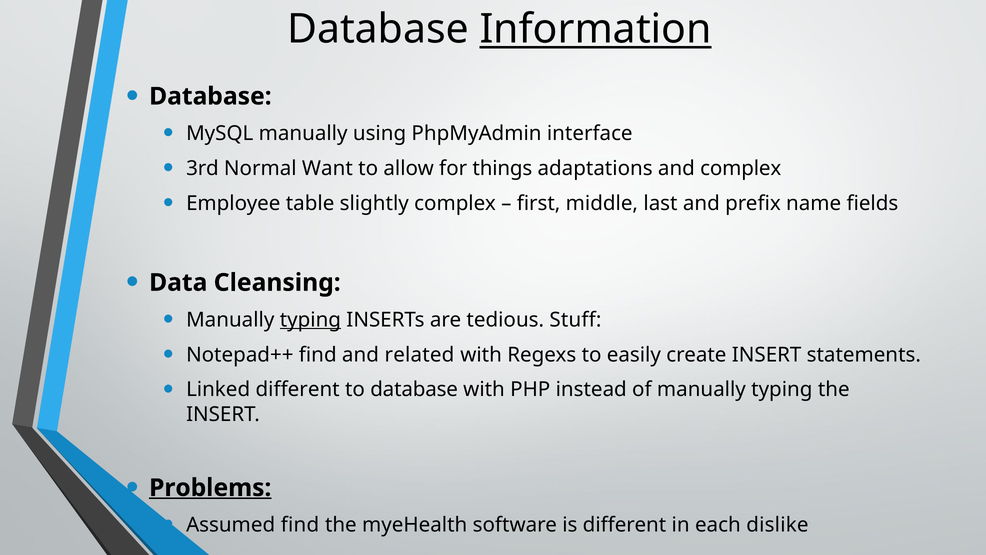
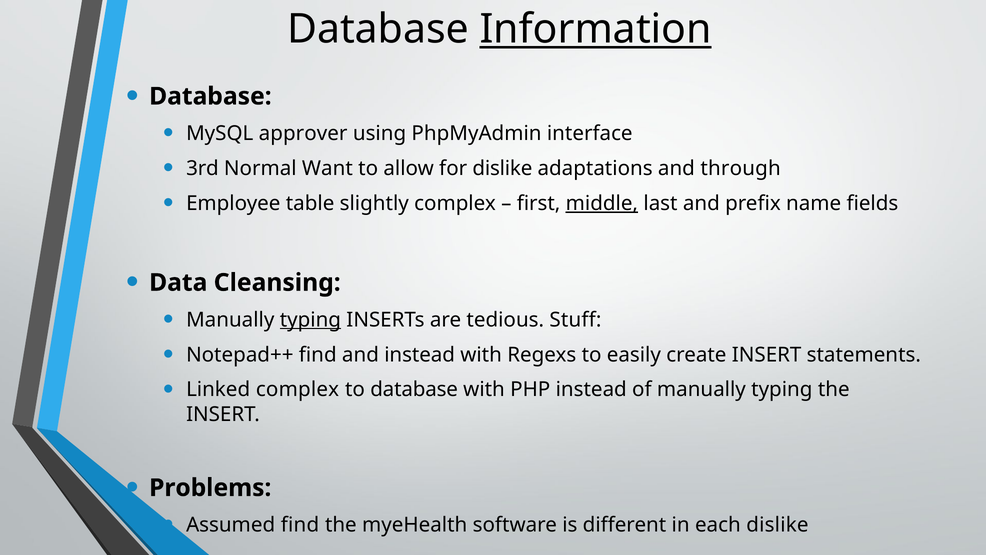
MySQL manually: manually -> approver (303, 133)
for things: things -> dislike (502, 168)
and complex: complex -> through (741, 168)
middle underline: none -> present (602, 203)
and related: related -> instead (420, 354)
Linked different: different -> complex (298, 389)
Problems underline: present -> none (210, 488)
